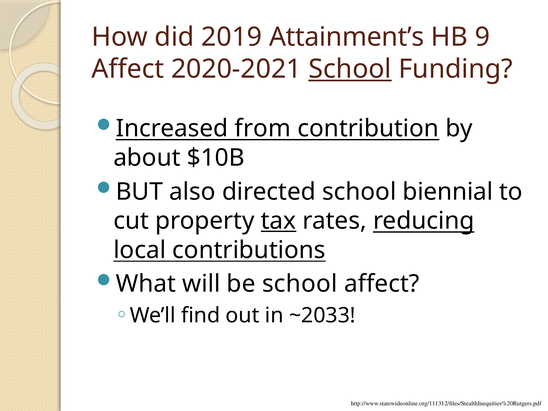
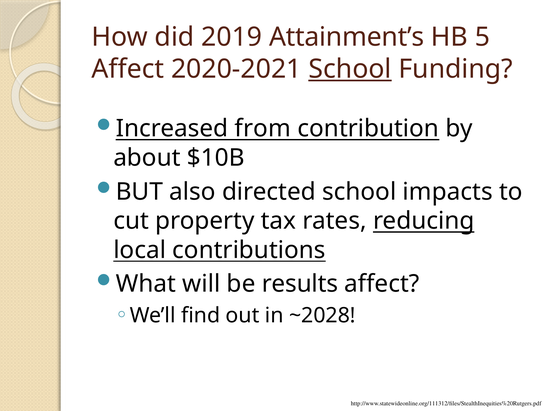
9: 9 -> 5 (483, 37)
biennial: biennial -> impacts (448, 192)
tax underline: present -> none (279, 221)
be school: school -> results (300, 284)
~2033: ~2033 -> ~2028 (322, 315)
